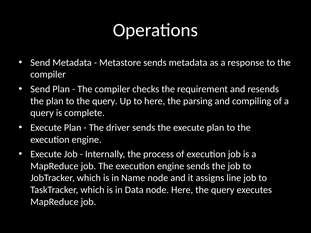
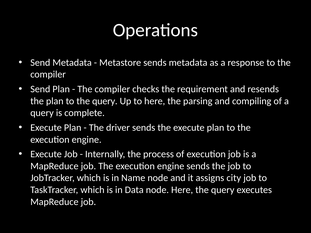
line: line -> city (234, 178)
